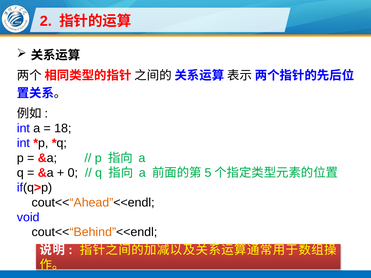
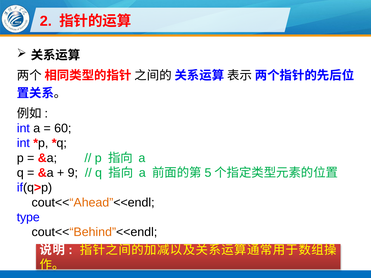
18: 18 -> 60 (63, 128)
0: 0 -> 9 (73, 173)
void: void -> type (28, 217)
